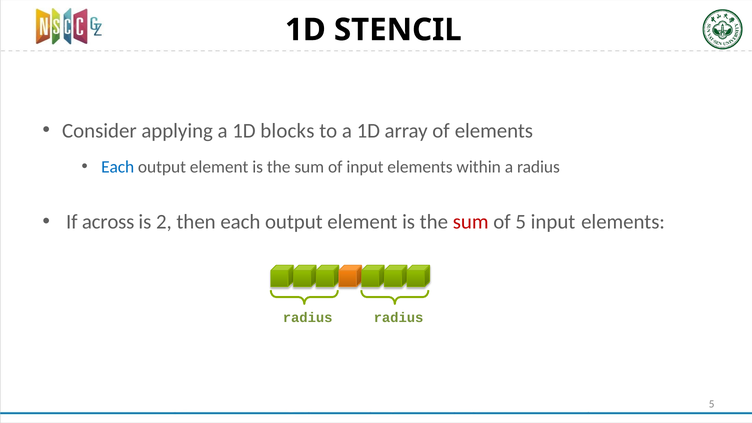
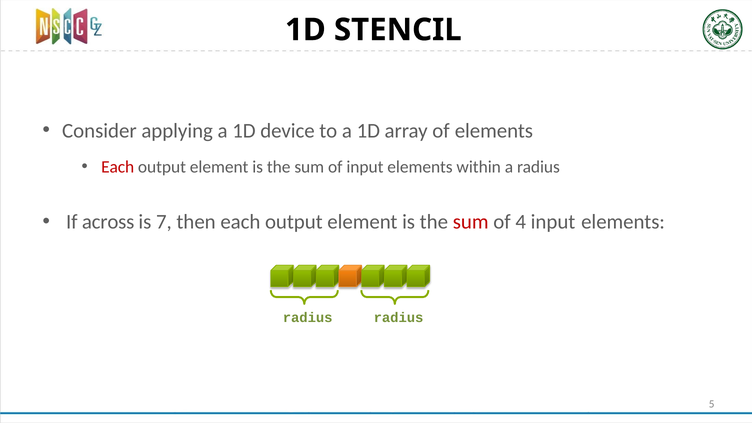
blocks: blocks -> device (287, 131)
Each colour: blue -> red (118, 167)
2: 2 -> 7 (164, 222)
of 5: 5 -> 4 (521, 222)
